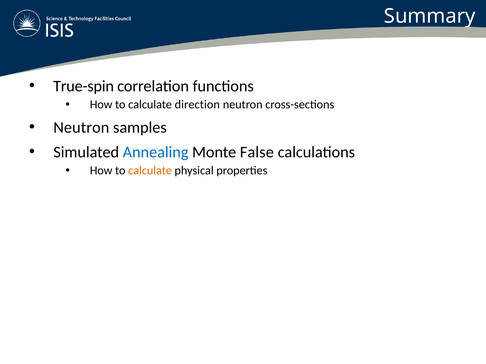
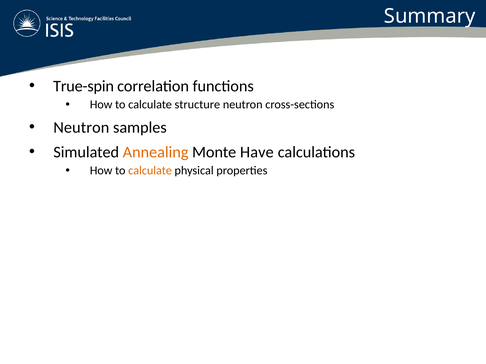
direction: direction -> structure (197, 105)
Annealing colour: blue -> orange (156, 152)
False: False -> Have (257, 152)
